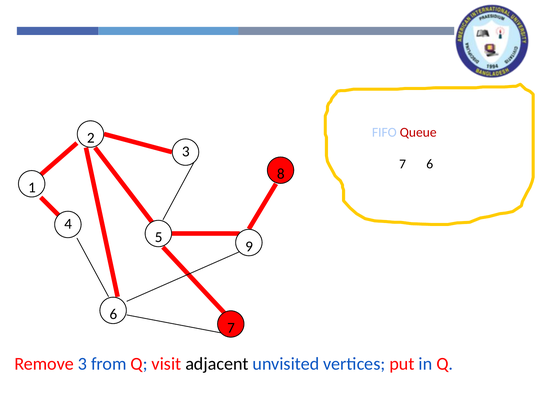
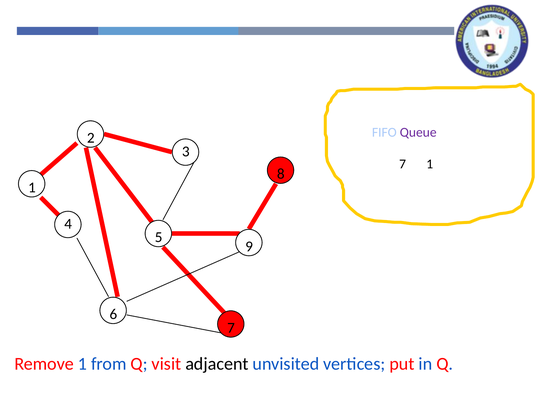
Queue colour: red -> purple (418, 132)
6: 6 -> 1 (430, 164)
Remove 3: 3 -> 1 (82, 364)
